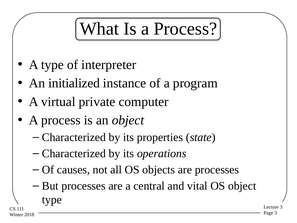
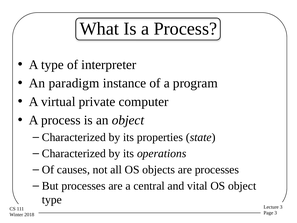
initialized: initialized -> paradigm (74, 83)
